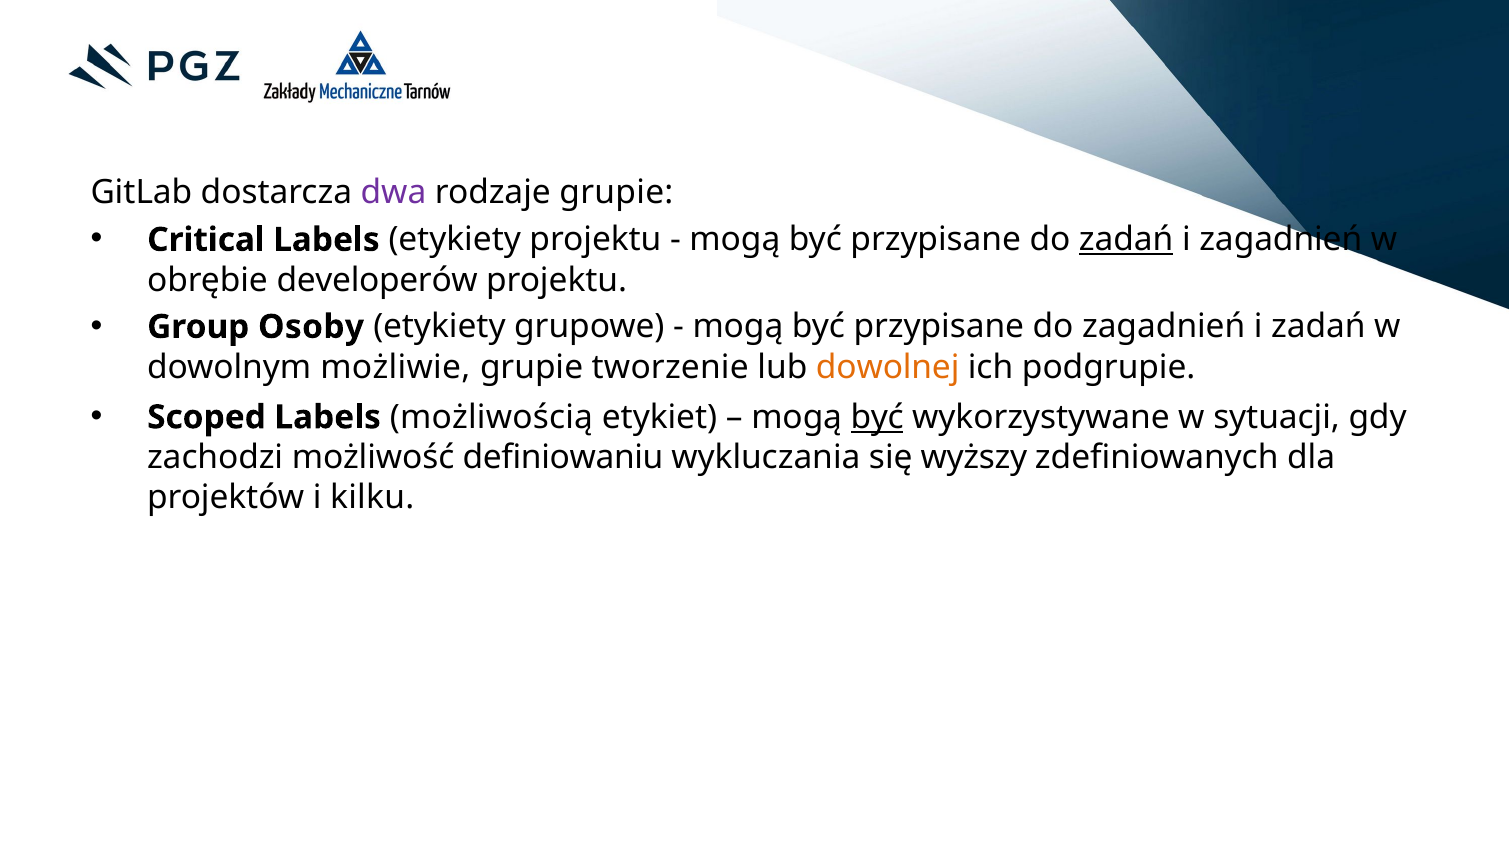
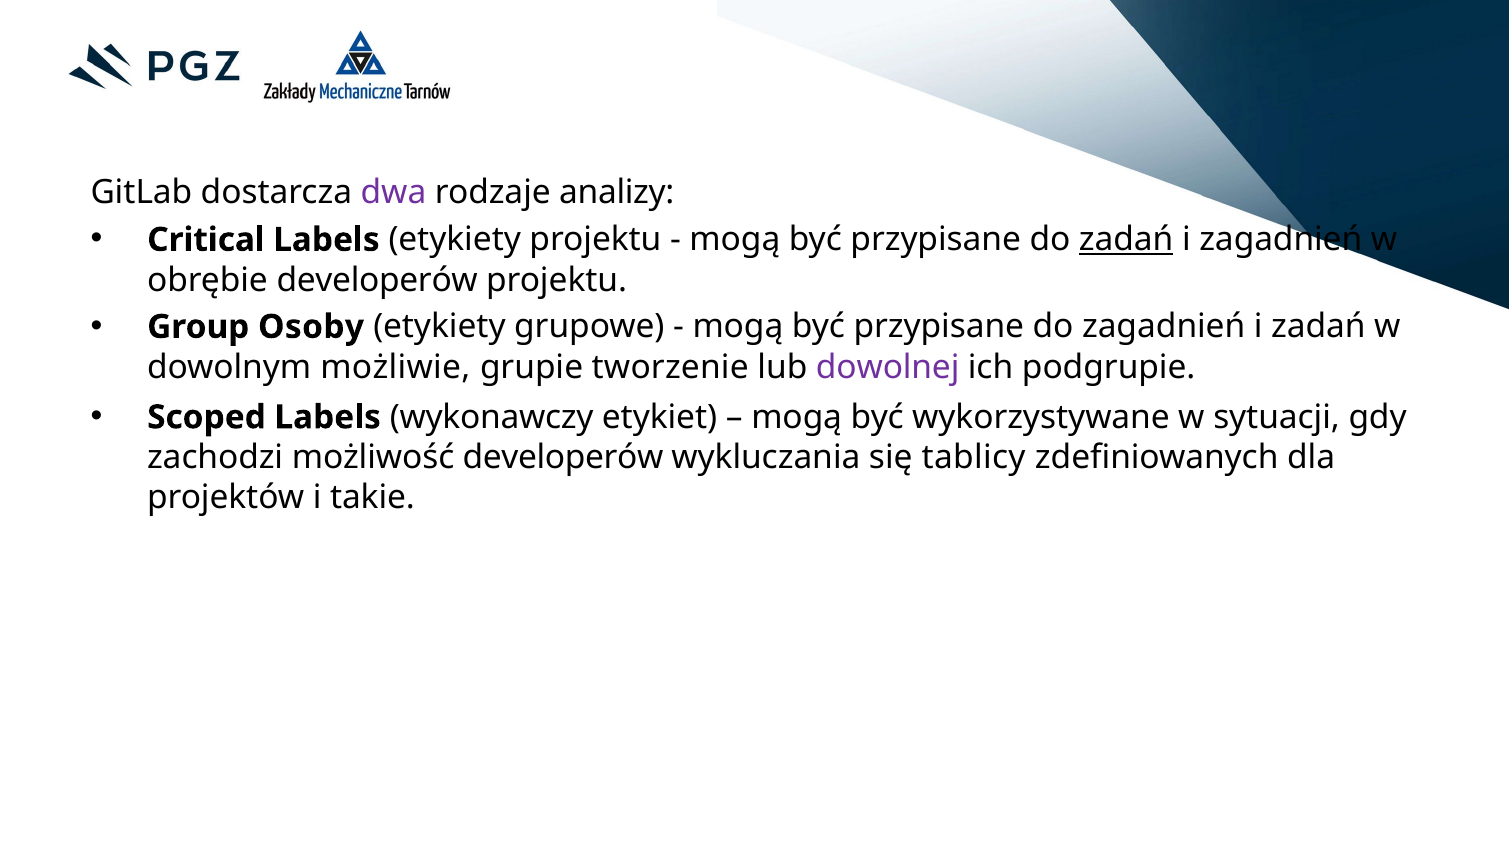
rodzaje grupie: grupie -> analizy (617, 193)
dowolnej colour: orange -> purple (888, 367)
możliwością: możliwością -> wykonawczy (492, 417)
być underline: present -> none (877, 417)
możliwość definiowaniu: definiowaniu -> developerów (563, 457)
wyższy: wyższy -> tablicy (974, 457)
kilku: kilku -> takie (372, 497)
